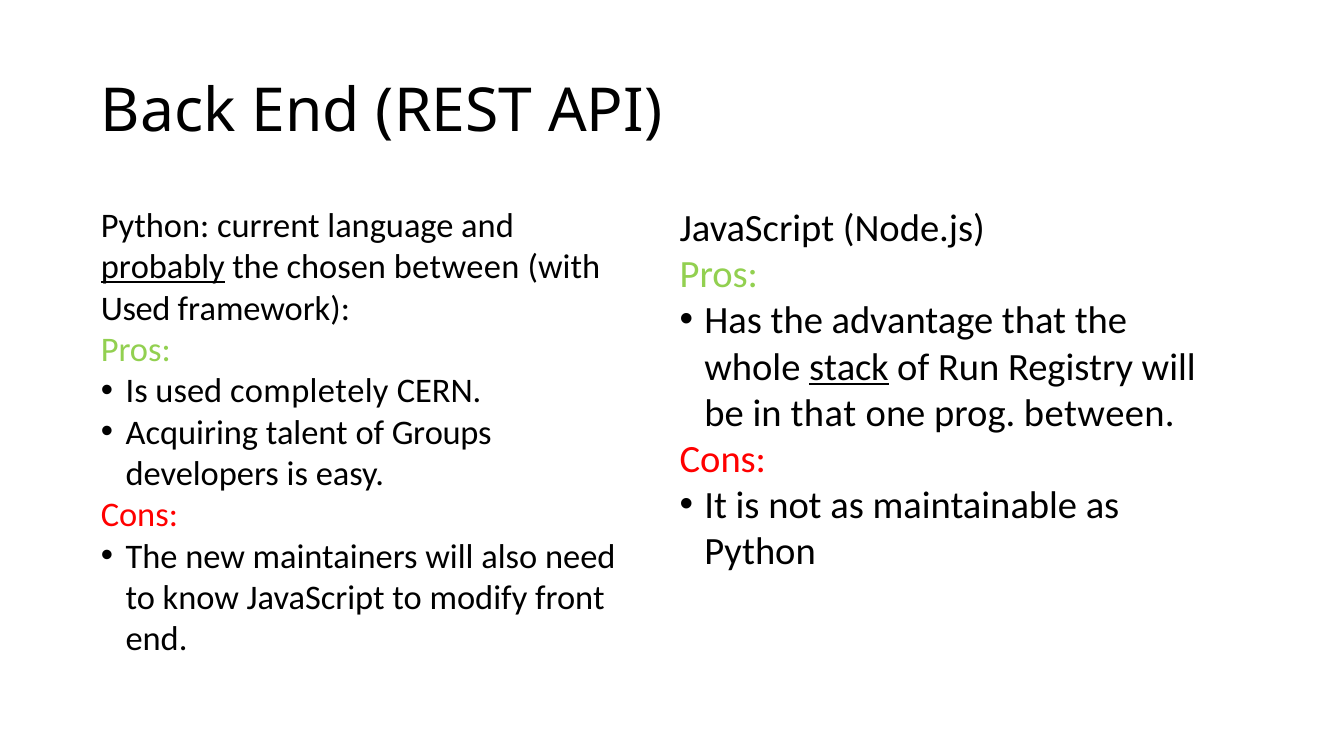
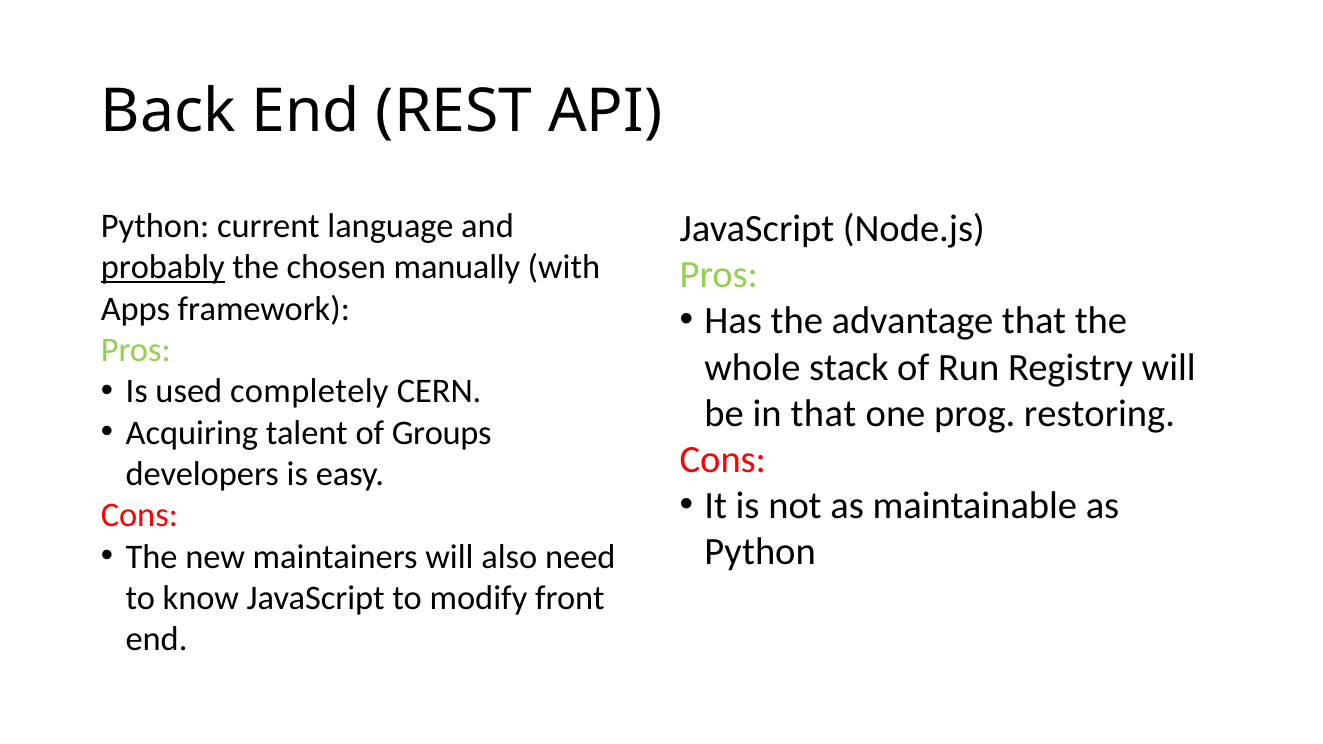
chosen between: between -> manually (457, 267)
Used: Used -> Apps (136, 309)
stack underline: present -> none (849, 367)
prog between: between -> restoring (1100, 414)
